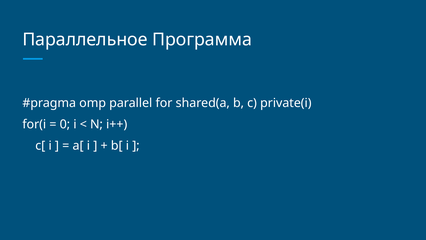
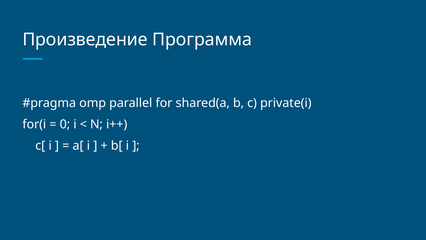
Параллельное: Параллельное -> Произведение (85, 40)
